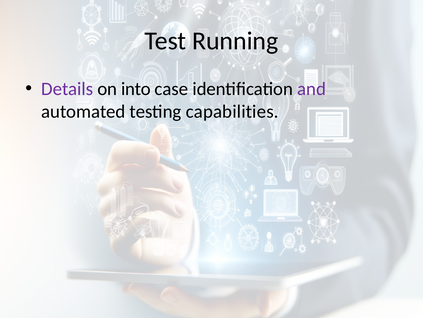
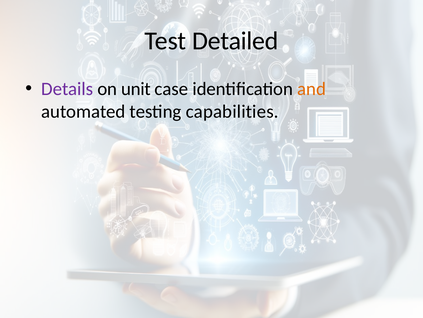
Running: Running -> Detailed (235, 41)
into: into -> unit (136, 89)
and colour: purple -> orange (312, 89)
